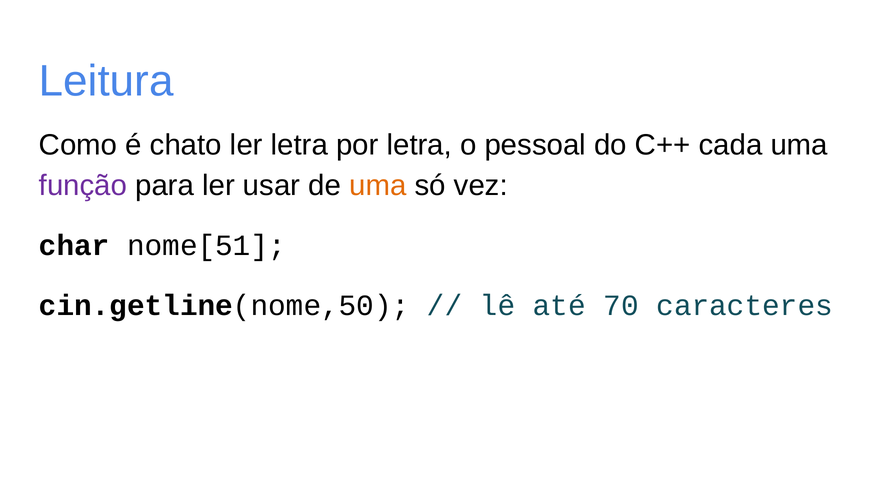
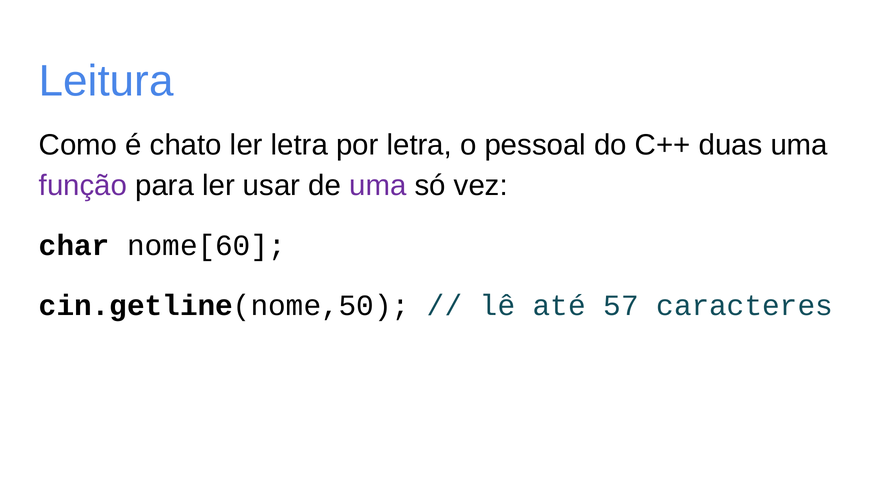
cada: cada -> duas (731, 145)
uma colour: orange -> purple (378, 186)
nome[51: nome[51 -> nome[60 (207, 246)
70: 70 -> 57 (621, 306)
